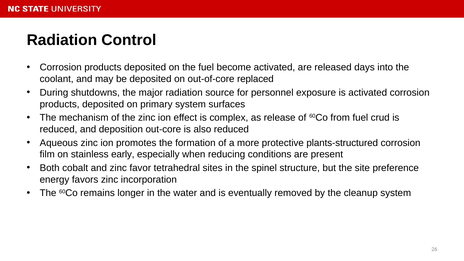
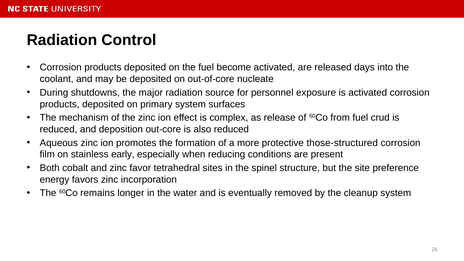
replaced: replaced -> nucleate (255, 79)
plants-structured: plants-structured -> those-structured (342, 143)
